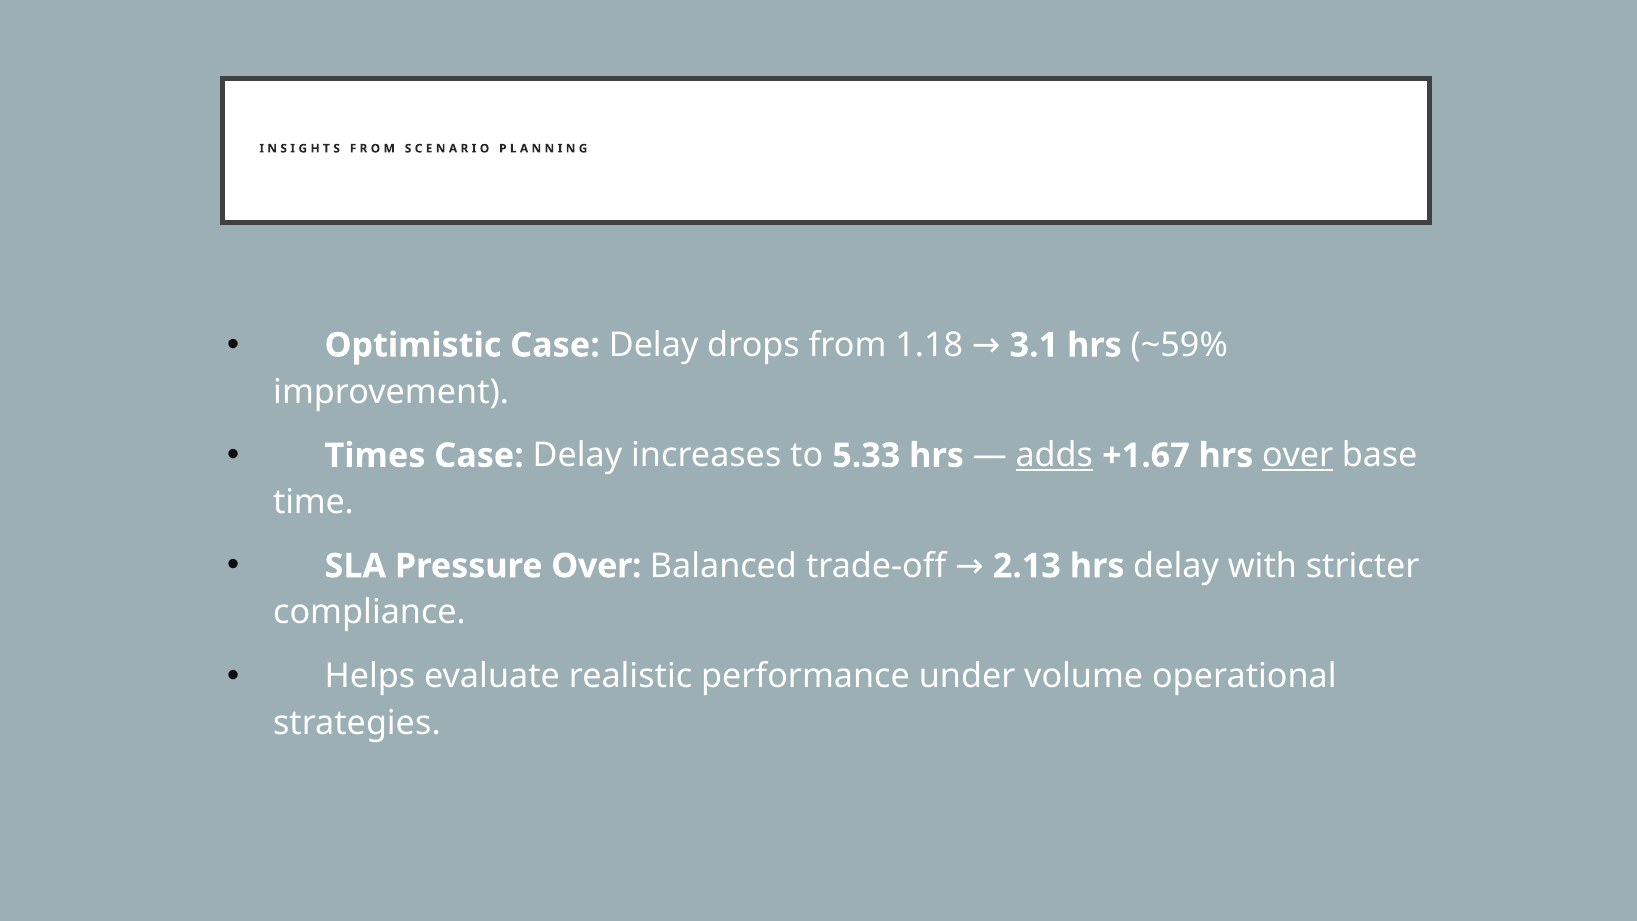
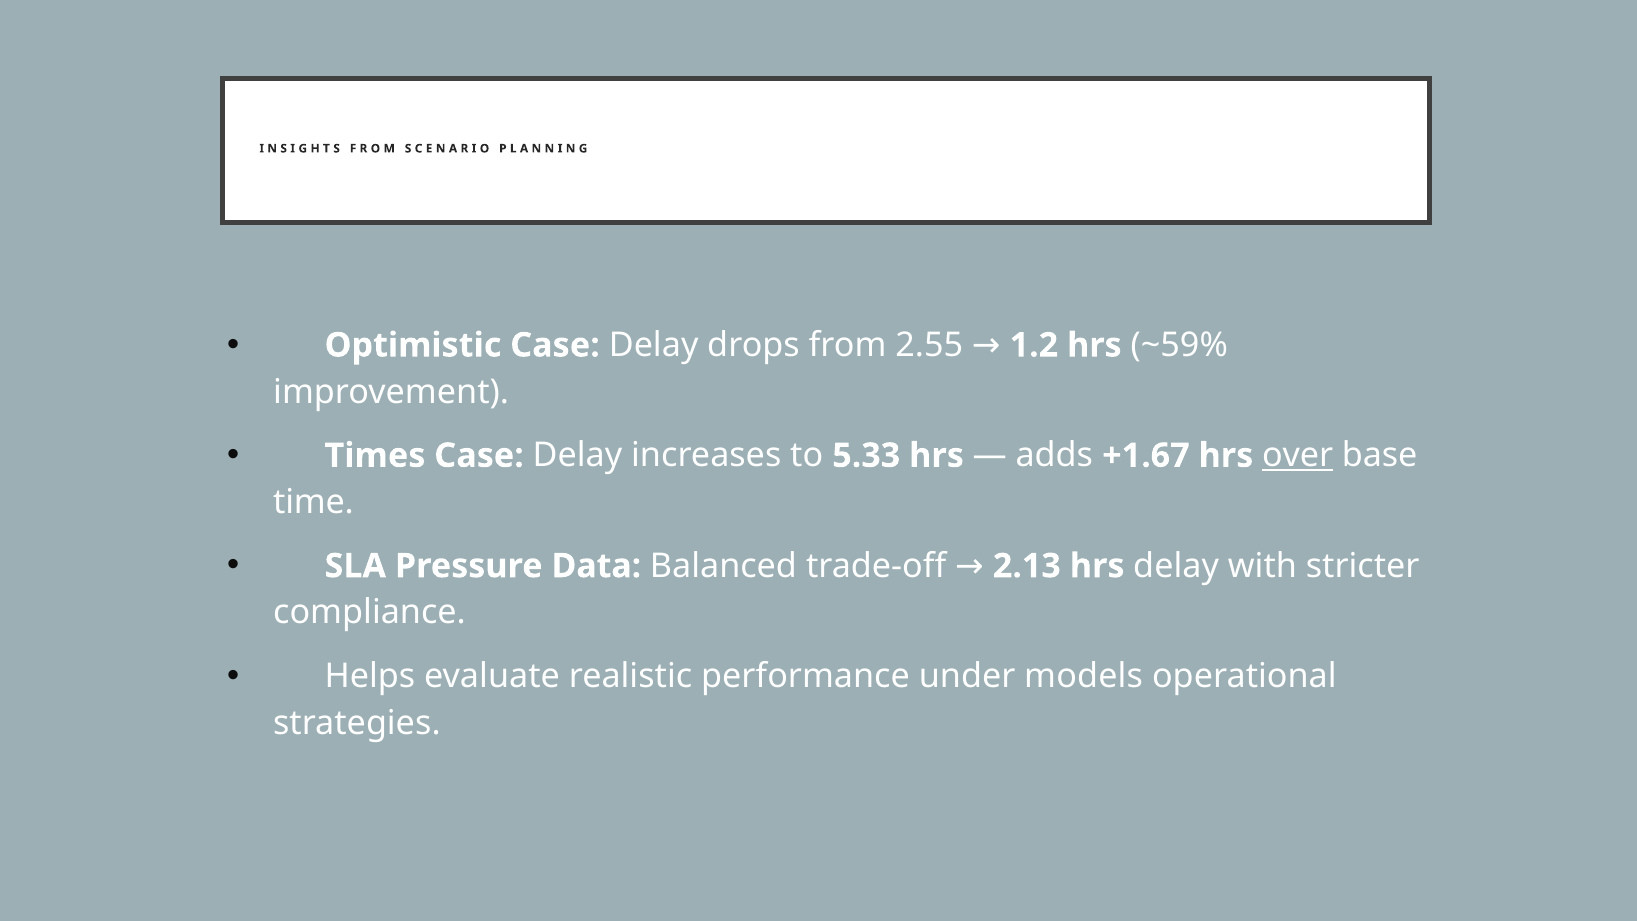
1.18: 1.18 -> 2.55 (929, 345)
3.1: 3.1 -> 1.2 (1034, 345)
adds underline: present -> none (1054, 456)
Pressure Over: Over -> Data (596, 566)
volume: volume -> models (1084, 676)
